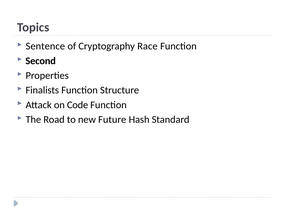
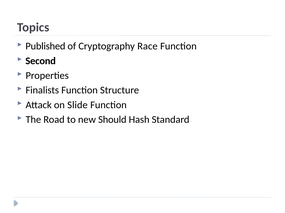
Sentence: Sentence -> Published (45, 46)
Code: Code -> Slide (77, 105)
Future: Future -> Should (112, 120)
